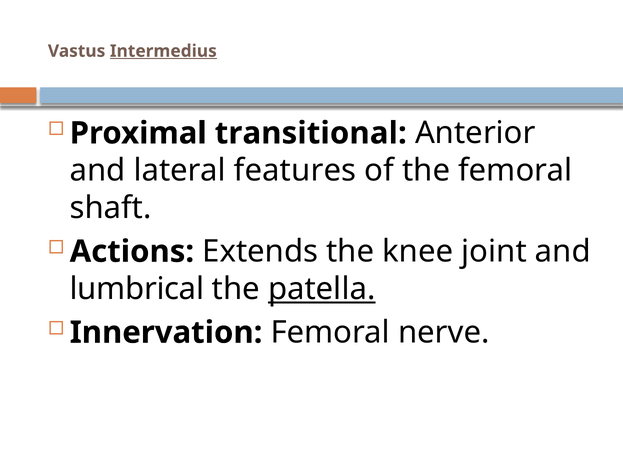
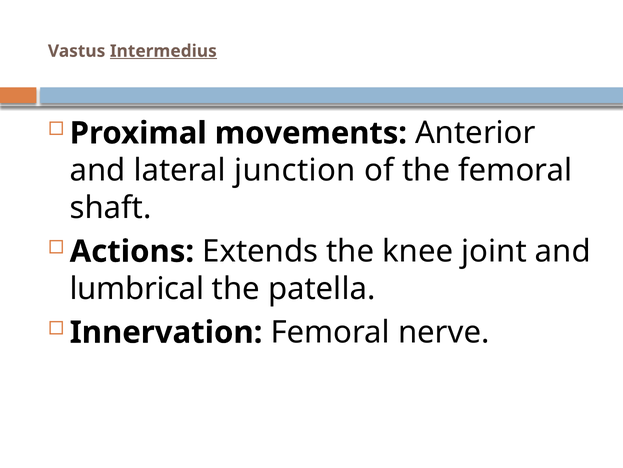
transitional: transitional -> movements (311, 133)
features: features -> junction (295, 170)
patella underline: present -> none (322, 289)
